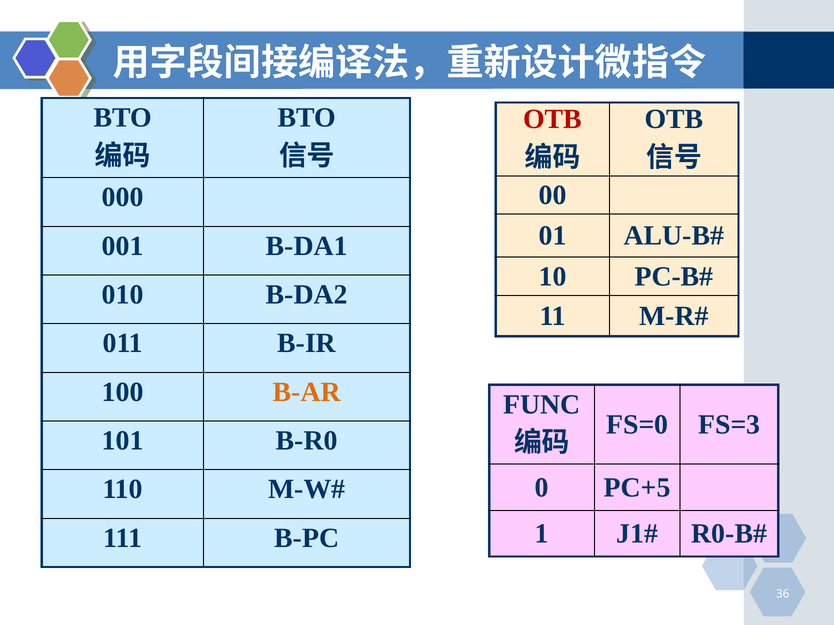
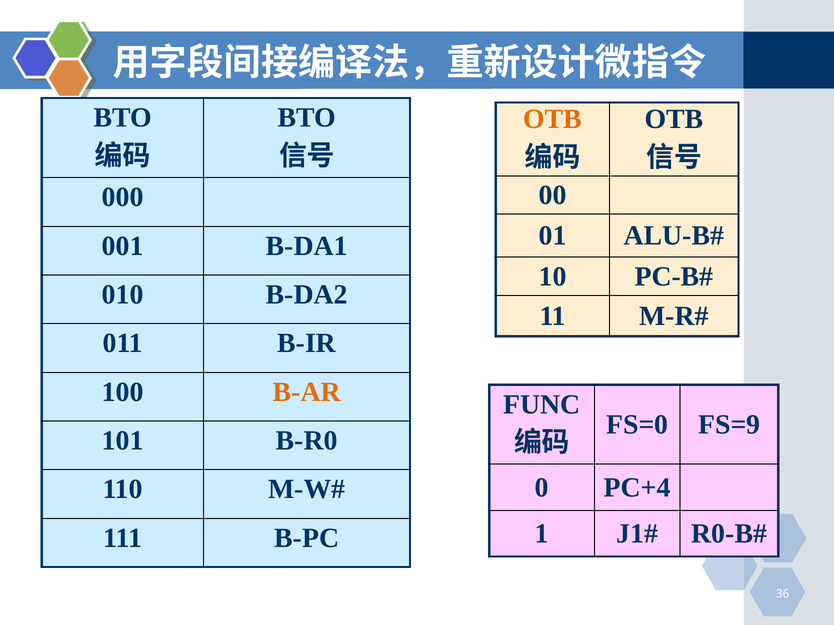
OTB colour: red -> orange (553, 119)
FS=3: FS=3 -> FS=9 (729, 425)
PC+5: PC+5 -> PC+4 (637, 488)
